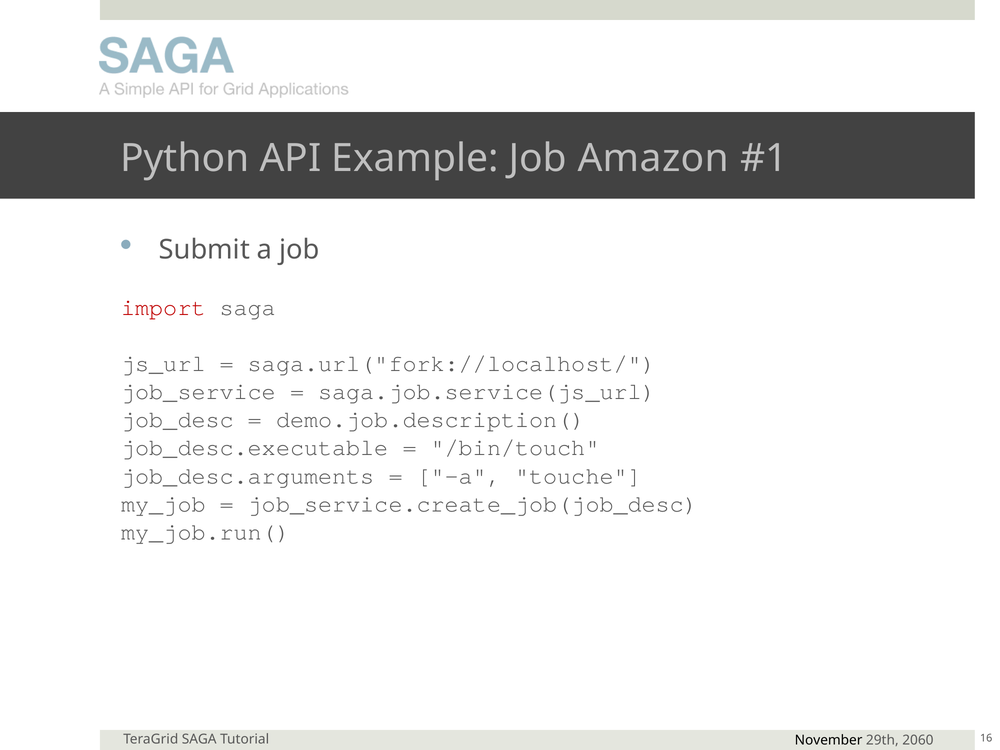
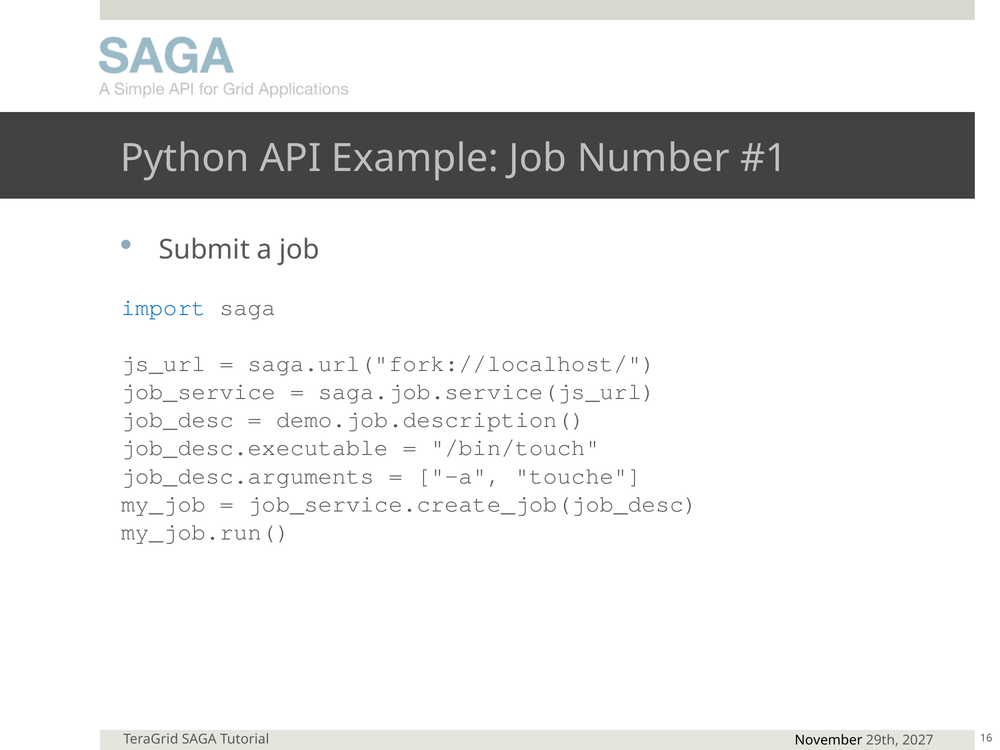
Amazon: Amazon -> Number (653, 158)
import colour: red -> blue (163, 307)
2060: 2060 -> 2027 (918, 740)
